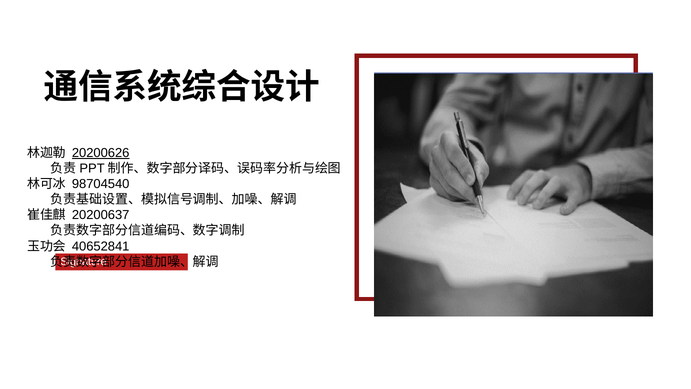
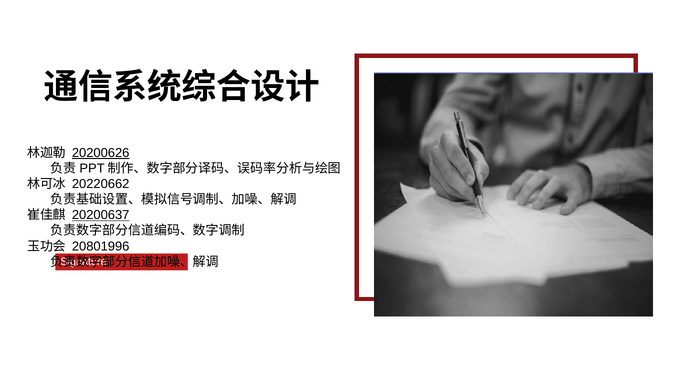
98704540: 98704540 -> 20220662 (101, 184)
20200637 underline: none -> present (101, 215)
40652841: 40652841 -> 20801996 (101, 246)
